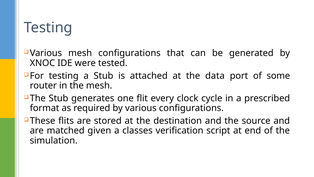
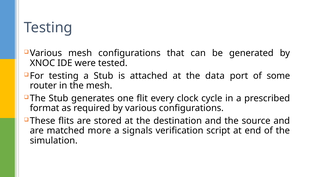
given: given -> more (99, 130)
classes: classes -> signals (137, 130)
